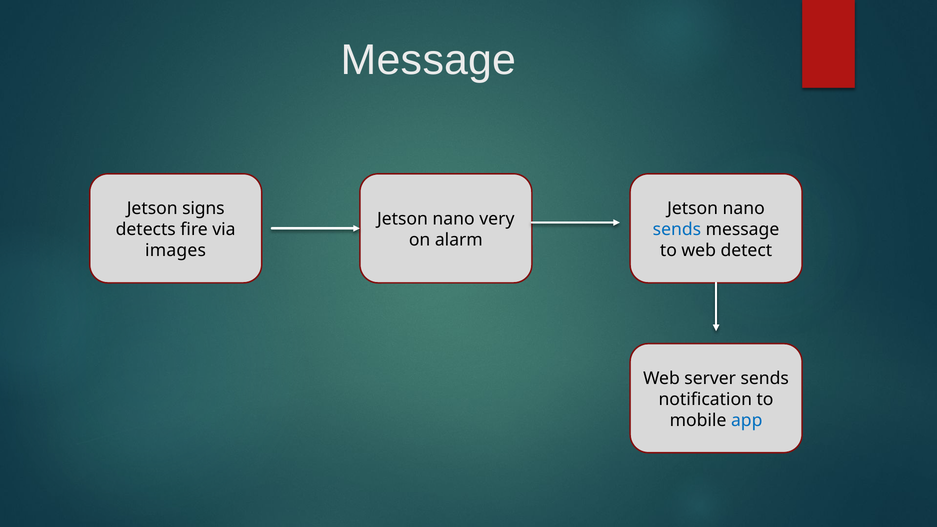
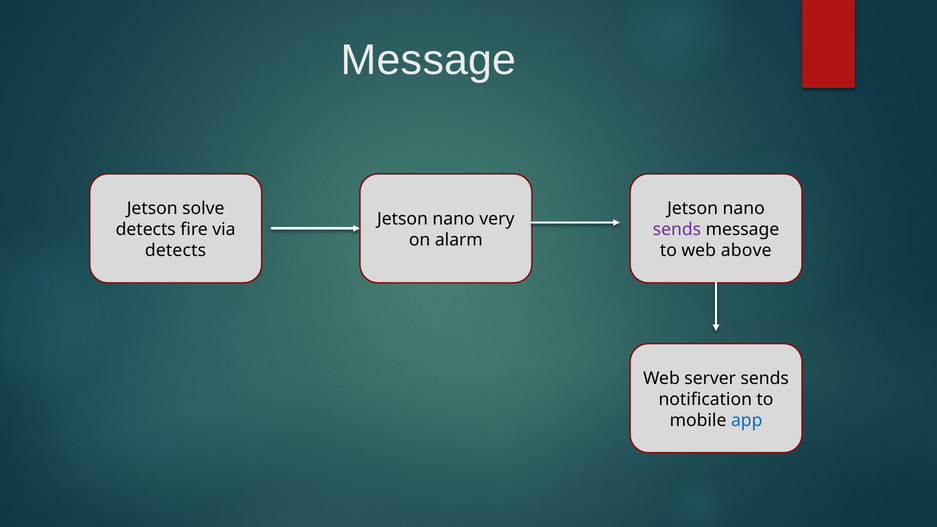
signs: signs -> solve (203, 208)
sends colour: blue -> purple (677, 230)
images: images -> detects (176, 251)
detect: detect -> above (746, 251)
